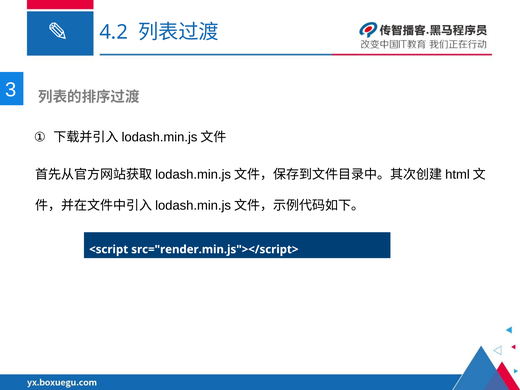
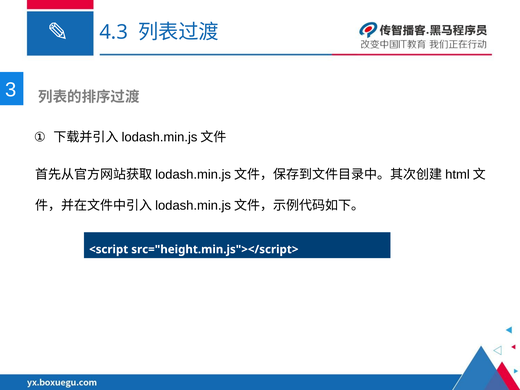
4.2: 4.2 -> 4.3 (114, 32)
src="render.min.js"></script>: src="render.min.js"></script> -> src="height.min.js"></script> (215, 249)
